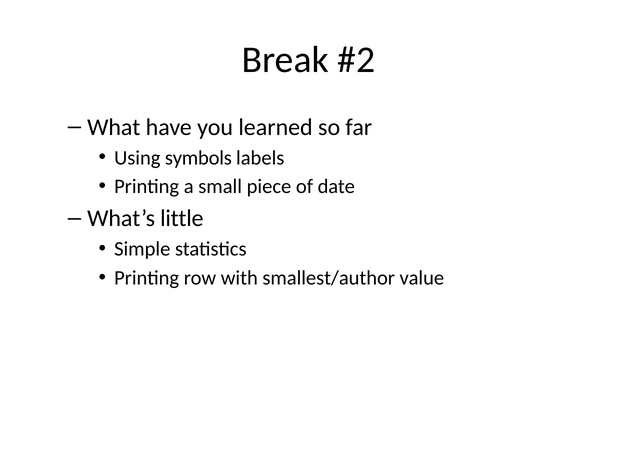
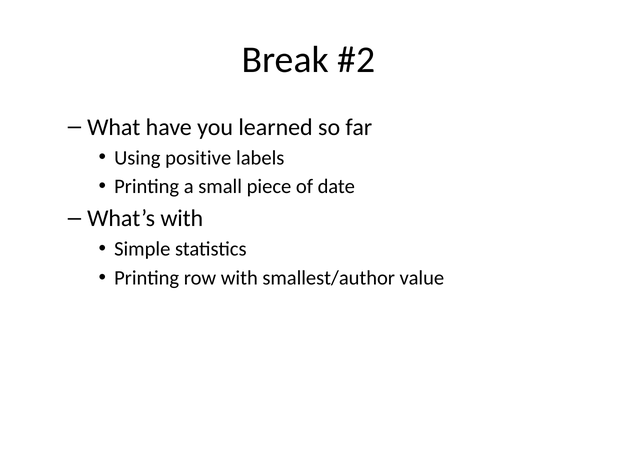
symbols: symbols -> positive (198, 158)
What’s little: little -> with (182, 218)
